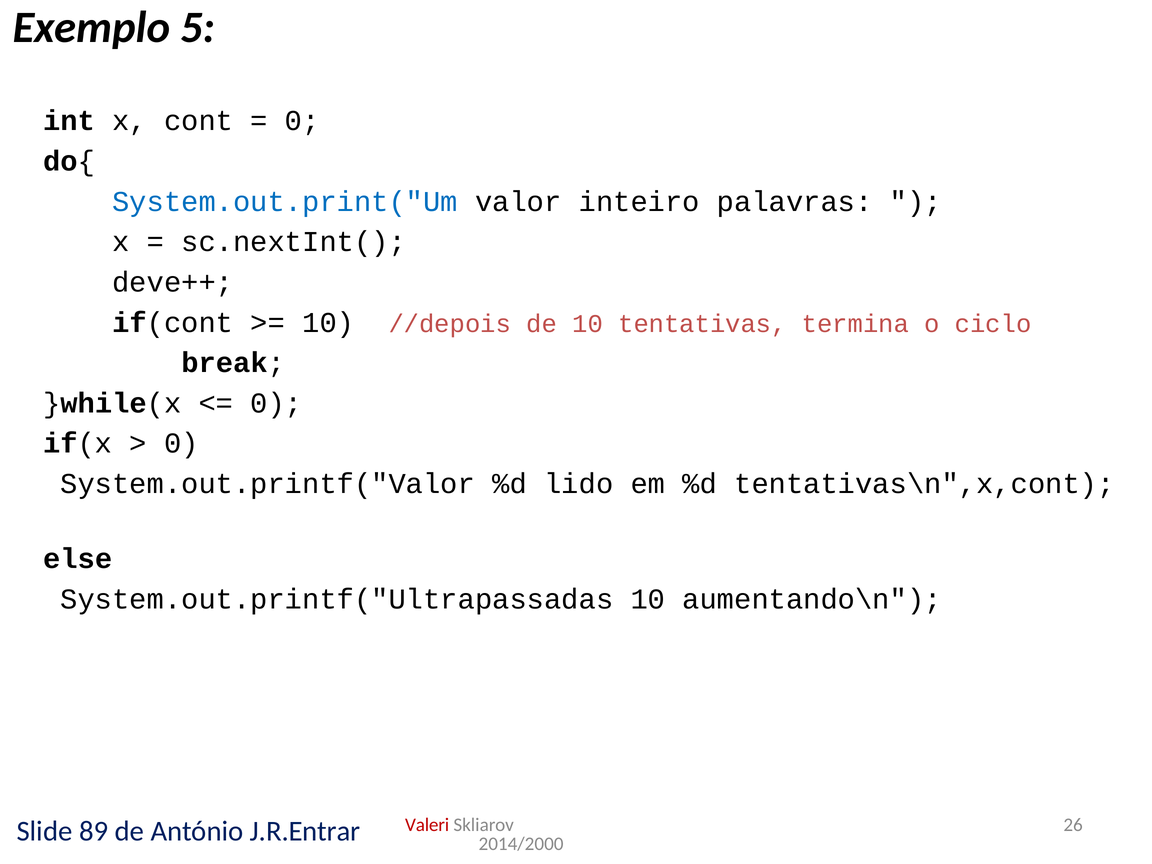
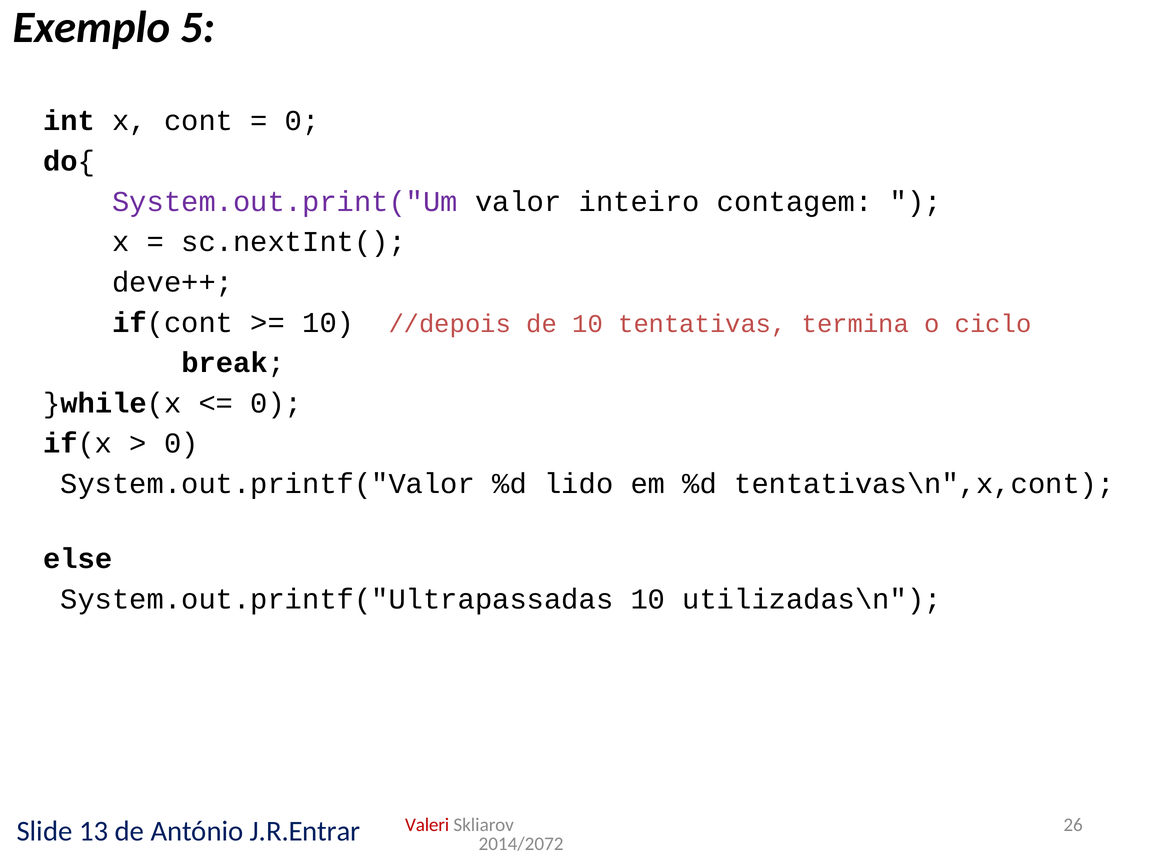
System.out.print("Um colour: blue -> purple (285, 202)
palavras: palavras -> contagem (795, 202)
aumentando\n: aumentando\n -> utilizadas\n (812, 599)
89: 89 -> 13 (94, 831)
2014/2000: 2014/2000 -> 2014/2072 (521, 844)
